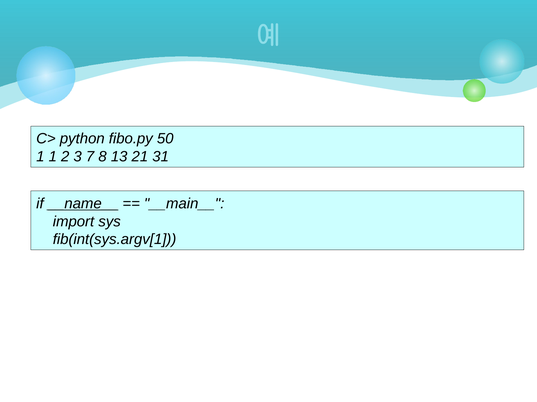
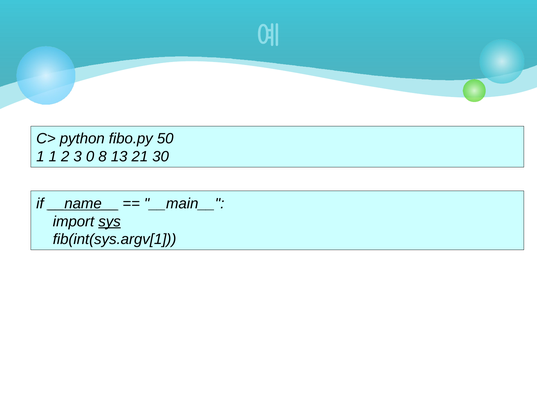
7: 7 -> 0 (90, 157)
31: 31 -> 30 (161, 157)
sys underline: none -> present (110, 222)
